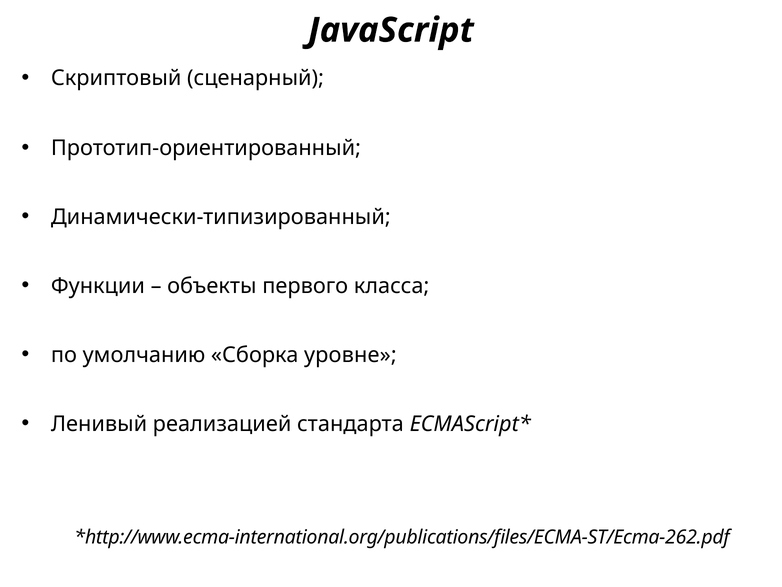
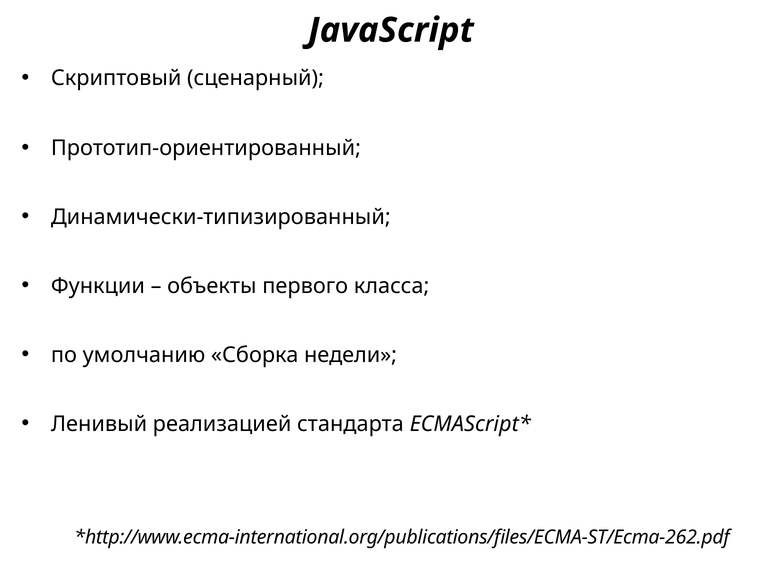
уровне: уровне -> недели (350, 355)
